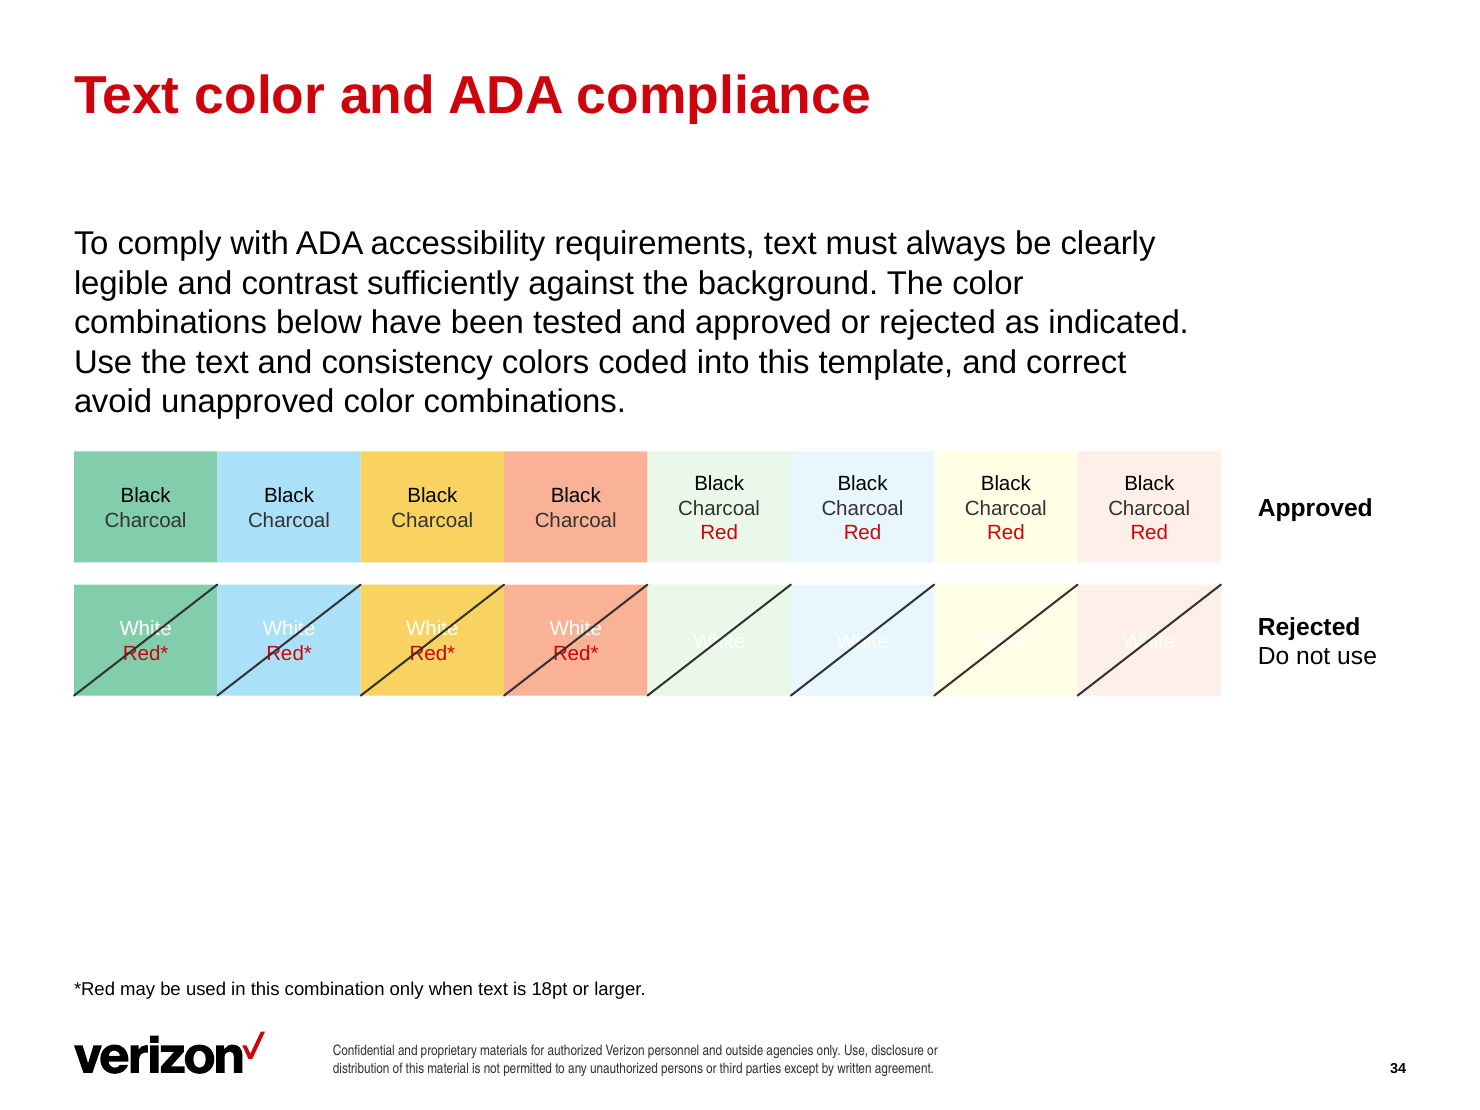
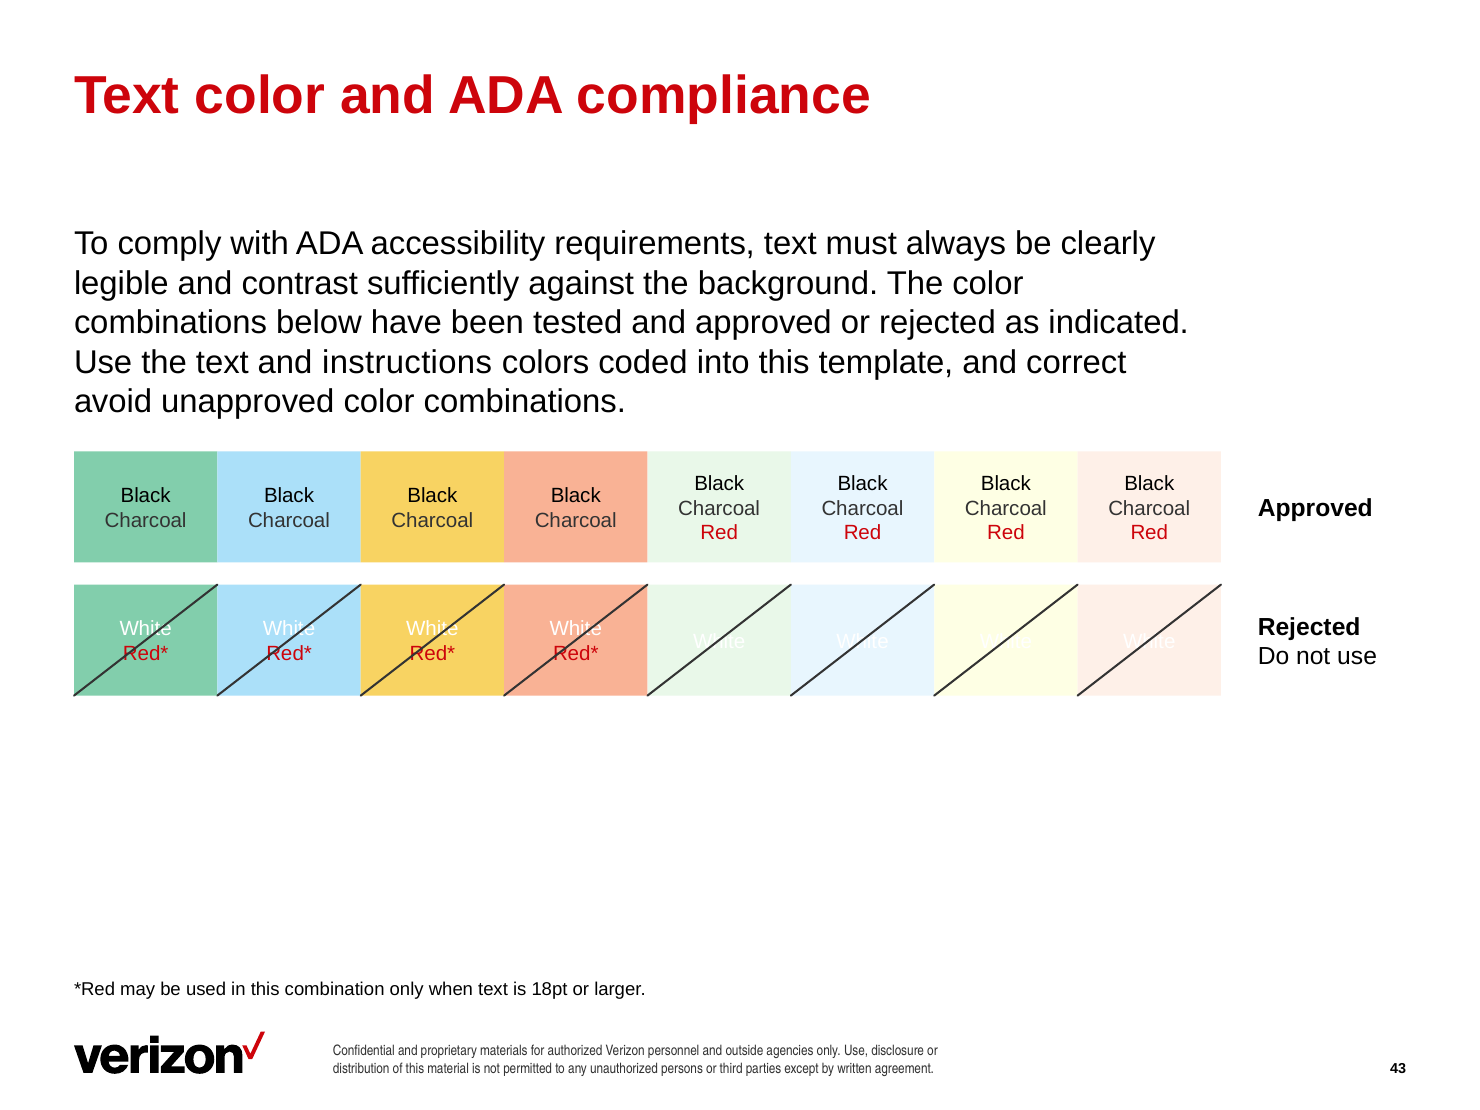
consistency: consistency -> instructions (407, 362)
34: 34 -> 43 (1398, 1068)
